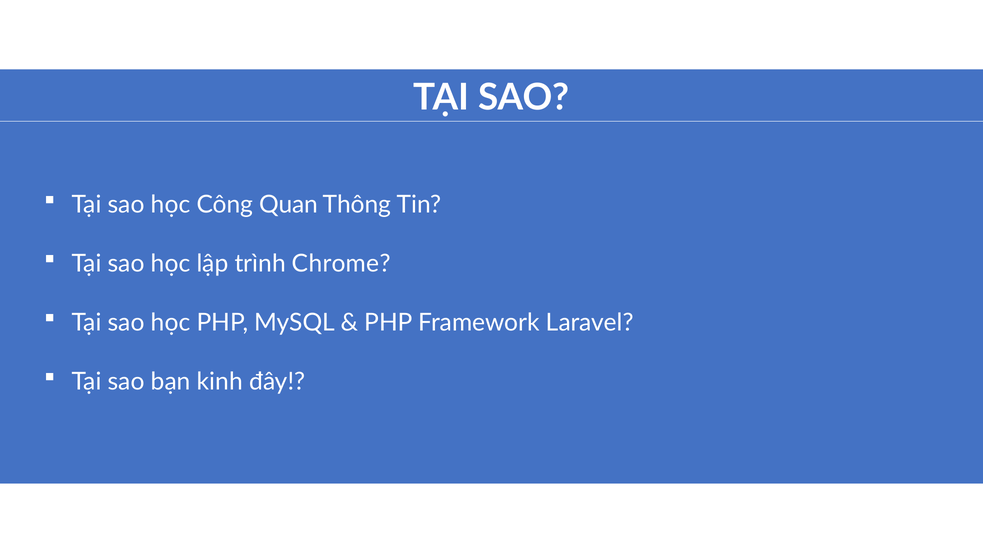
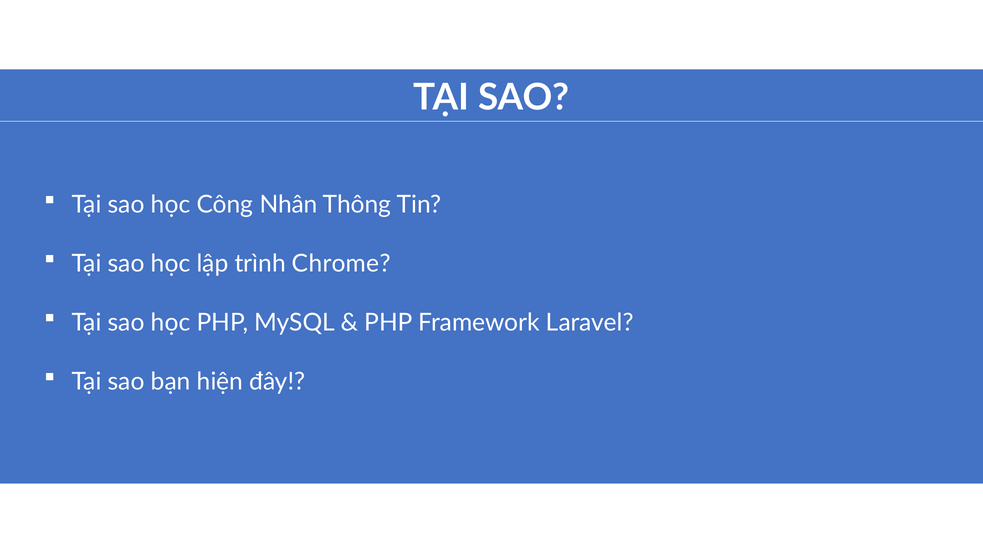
Quan: Quan -> Nhân (288, 204)
kinh: kinh -> hiện (220, 381)
